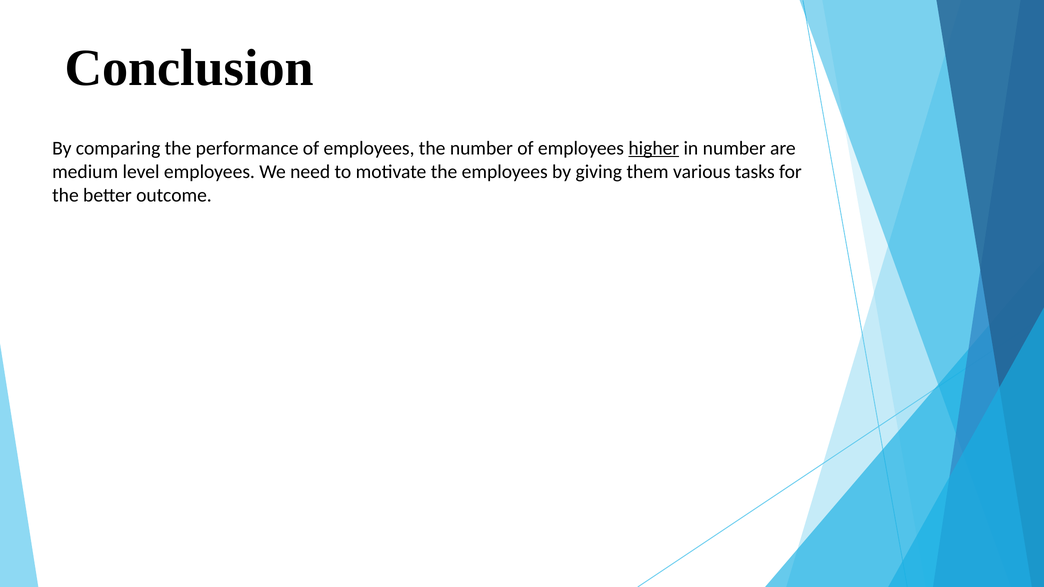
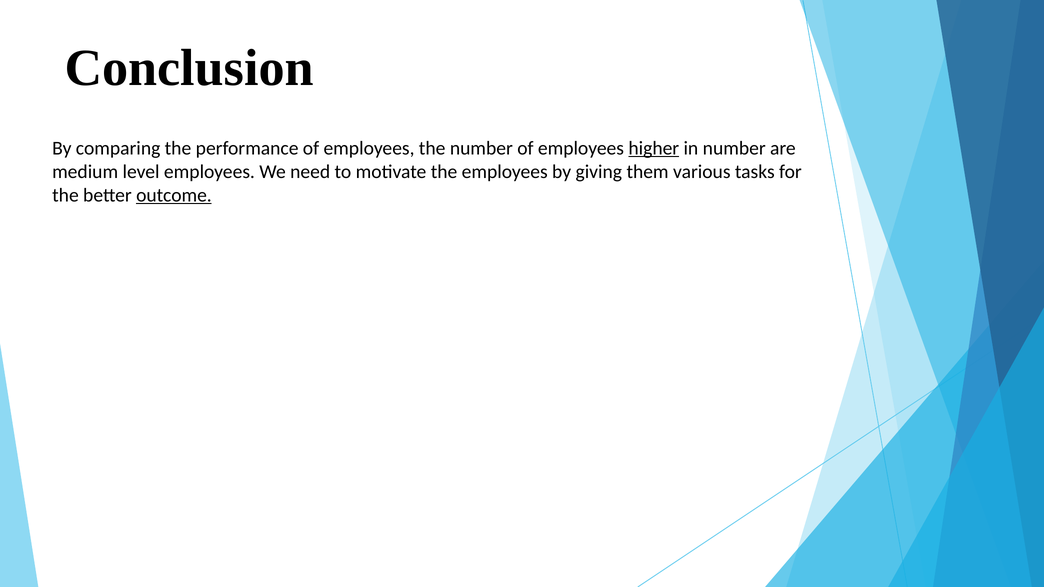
outcome underline: none -> present (174, 195)
